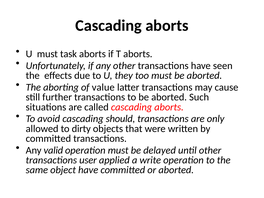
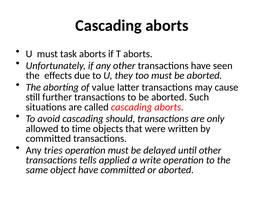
dirty: dirty -> time (81, 129)
valid: valid -> tries (53, 150)
user: user -> tells (88, 160)
